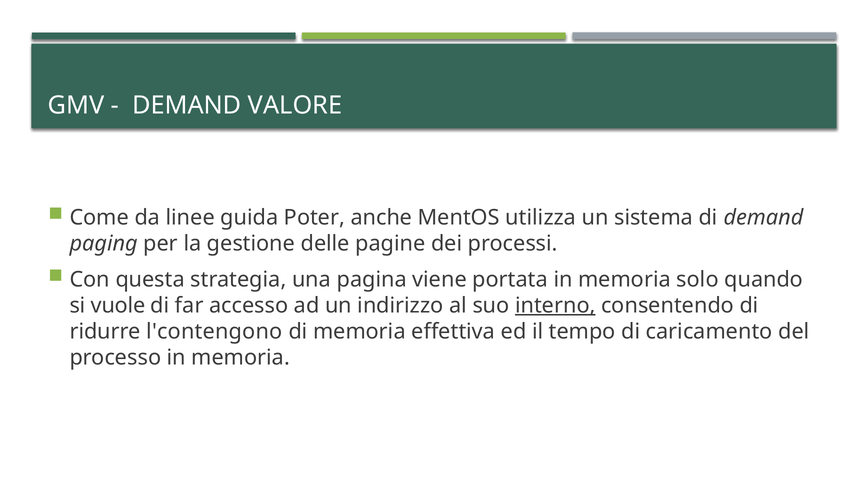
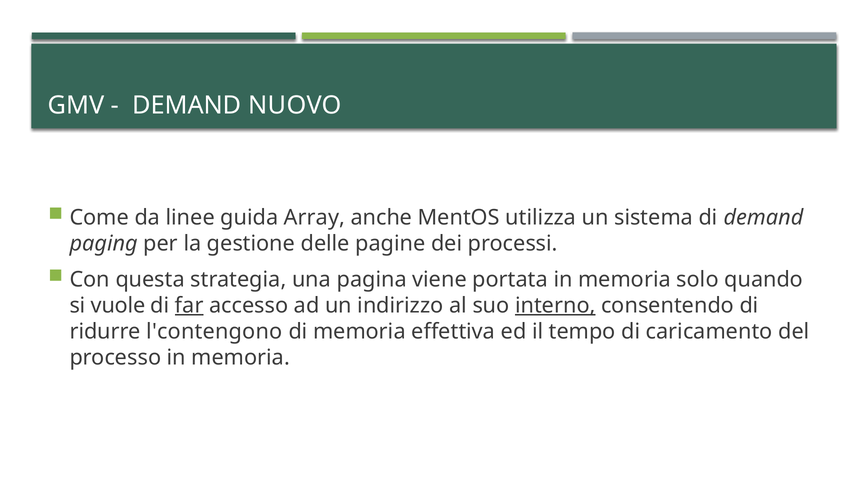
VALORE: VALORE -> NUOVO (295, 105)
Poter: Poter -> Array (314, 218)
far underline: none -> present (189, 306)
